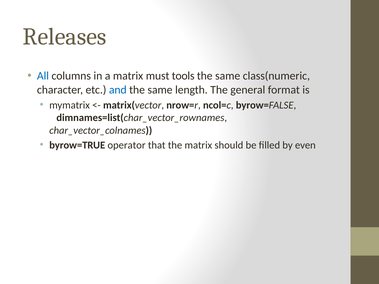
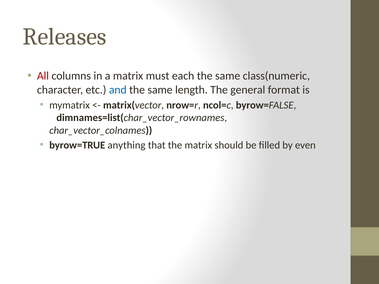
All colour: blue -> red (43, 76)
tools: tools -> each (183, 76)
operator: operator -> anything (127, 145)
